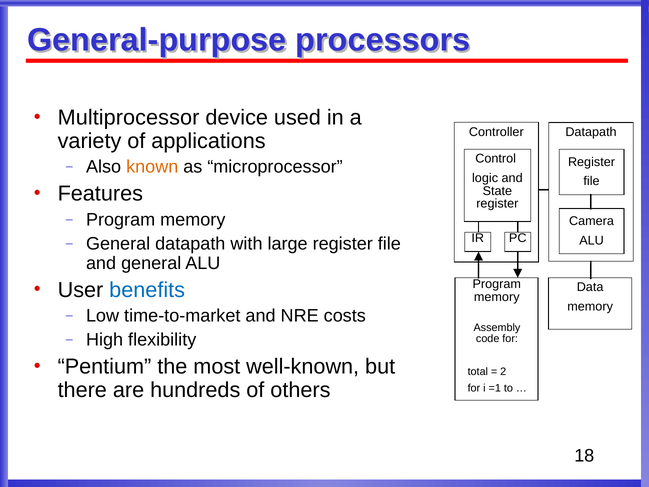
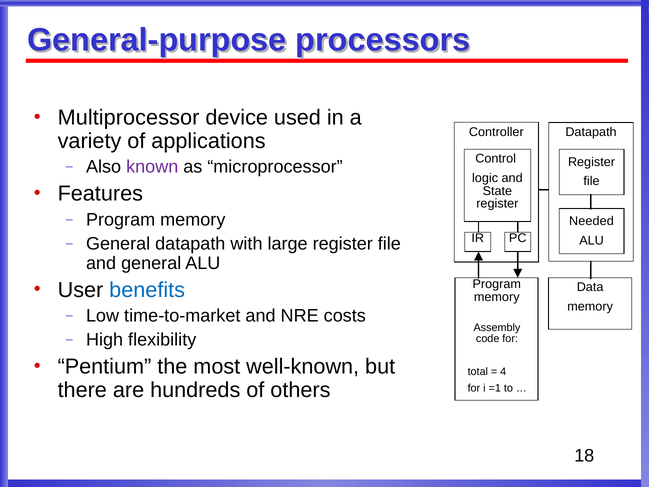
known colour: orange -> purple (152, 167)
Camera: Camera -> Needed (591, 221)
2: 2 -> 4 (503, 371)
